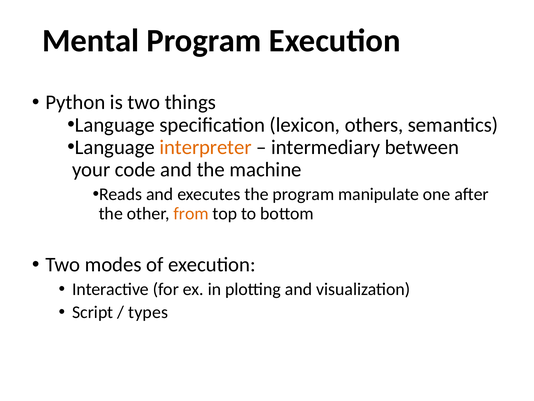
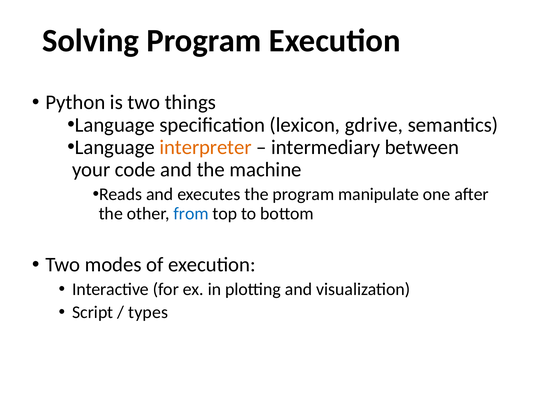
Mental: Mental -> Solving (91, 41)
others: others -> gdrive (374, 125)
from colour: orange -> blue (191, 213)
